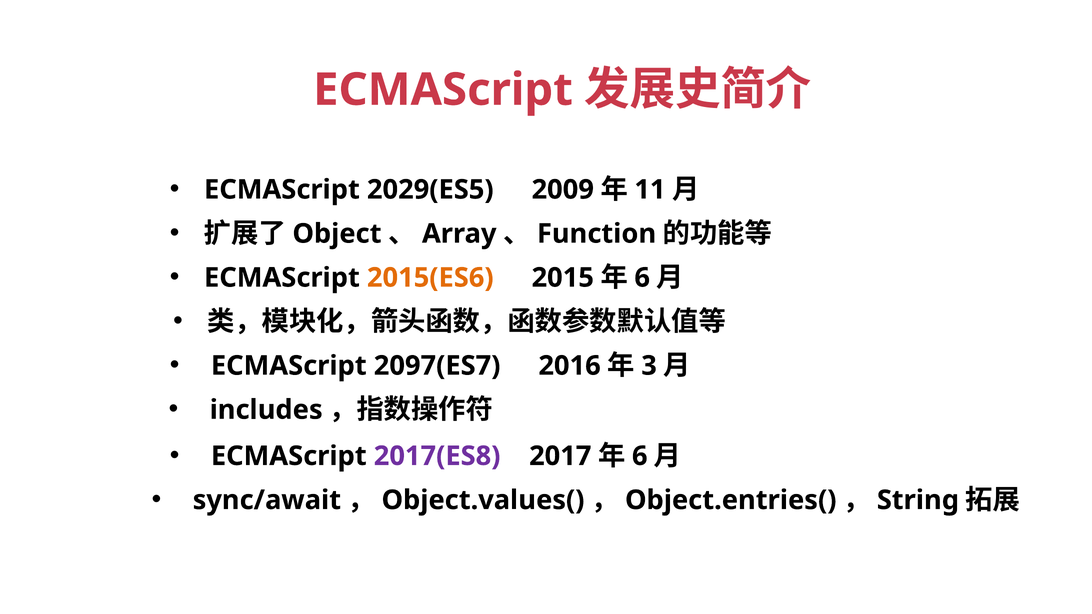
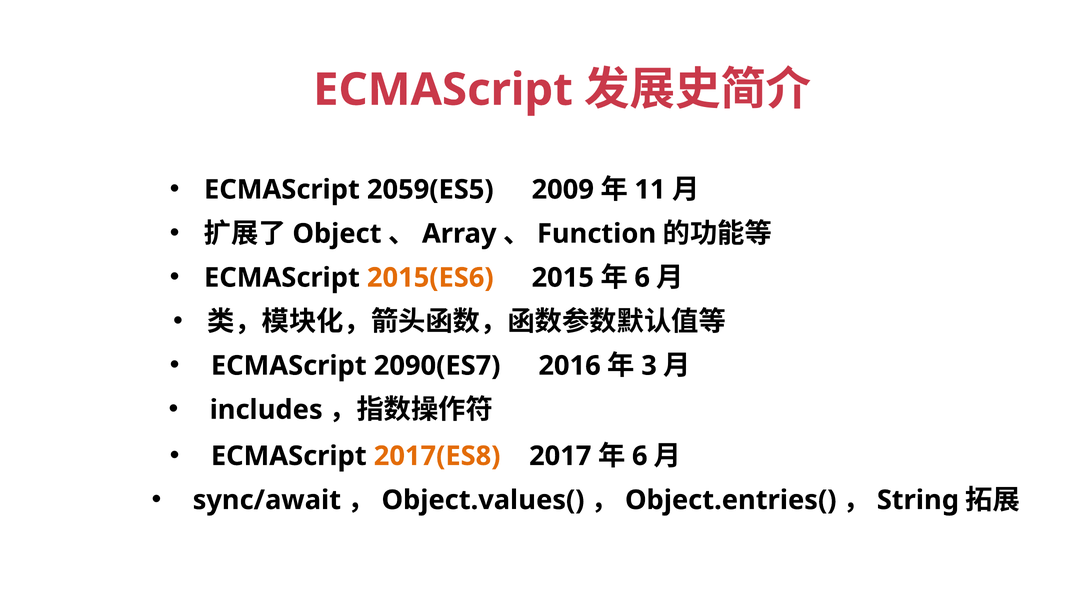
2029(ES5: 2029(ES5 -> 2059(ES5 (430, 190)
2097(ES7: 2097(ES7 -> 2090(ES7 (437, 366)
2017(ES8 colour: purple -> orange (437, 456)
